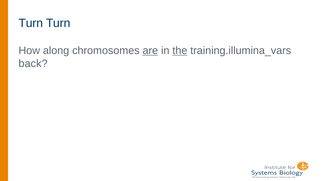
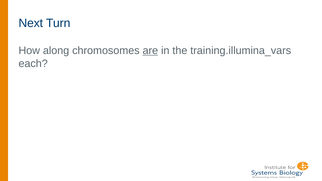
Turn: Turn -> Next (31, 23)
the underline: present -> none (180, 51)
back: back -> each (33, 64)
